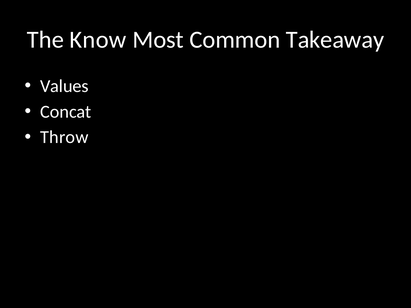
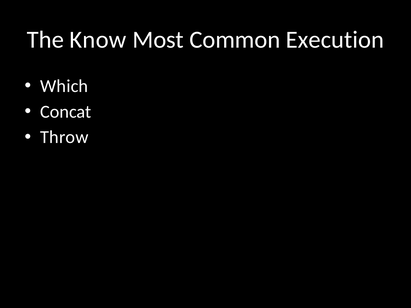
Takeaway: Takeaway -> Execution (335, 40)
Values: Values -> Which (64, 86)
